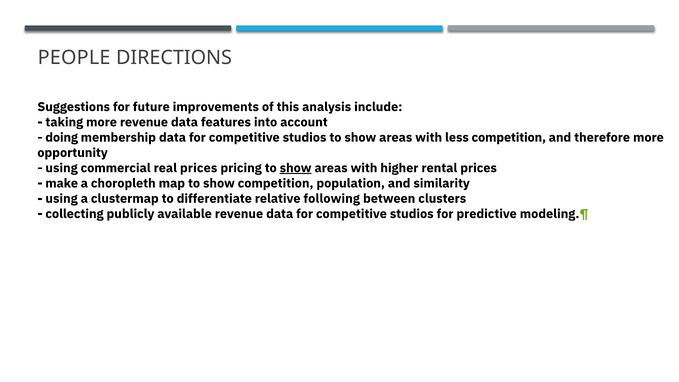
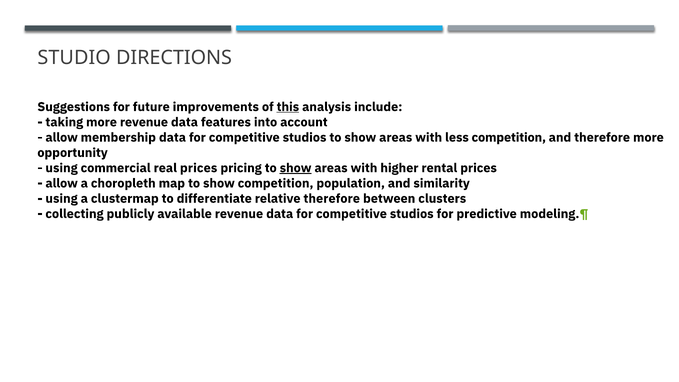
PEOPLE: PEOPLE -> STUDIO (74, 58)
this underline: none -> present (288, 107)
doing: doing -> allow (62, 137)
make: make -> allow (62, 183)
relative following: following -> therefore (332, 199)
